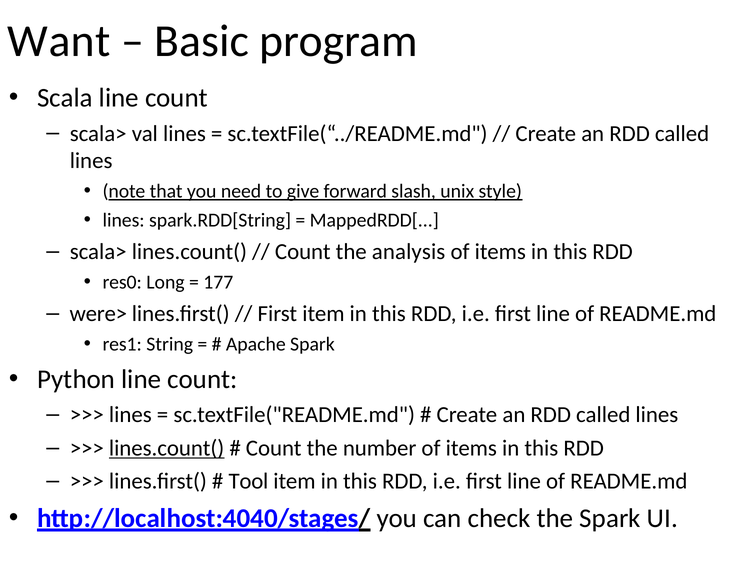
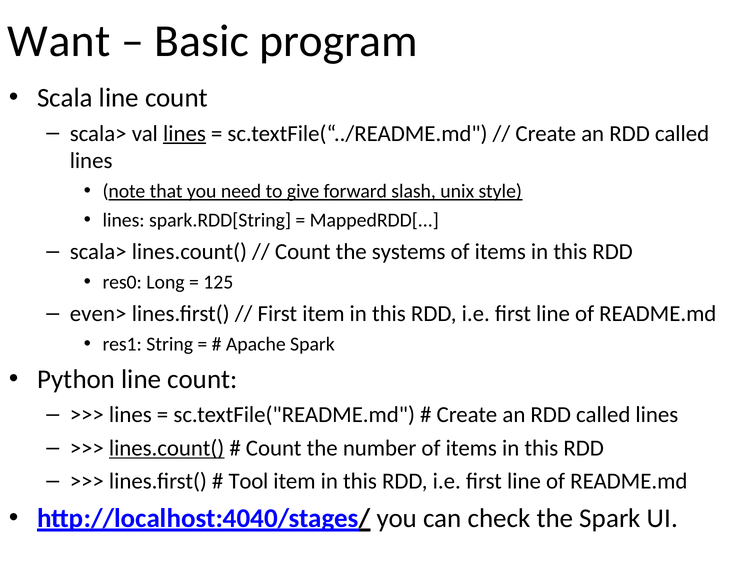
lines underline: none -> present (184, 133)
analysis: analysis -> systems (409, 252)
177: 177 -> 125 (218, 282)
were>: were> -> even> (98, 314)
